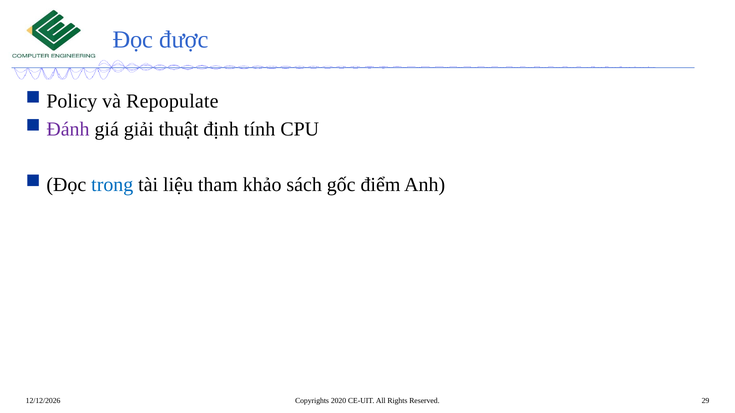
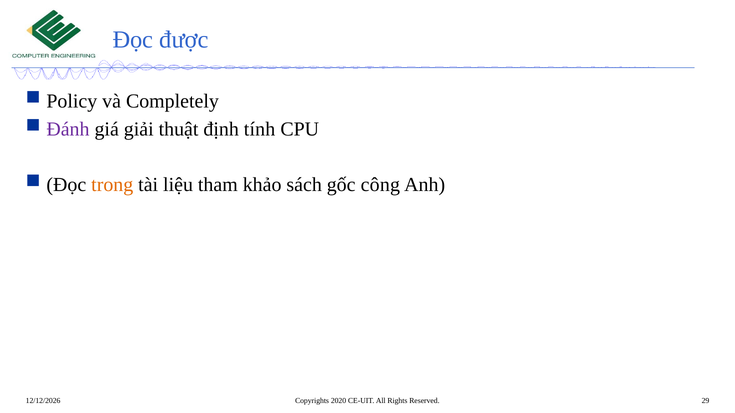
Repopulate: Repopulate -> Completely (172, 101)
trong colour: blue -> orange (112, 185)
điểm: điểm -> công (380, 185)
